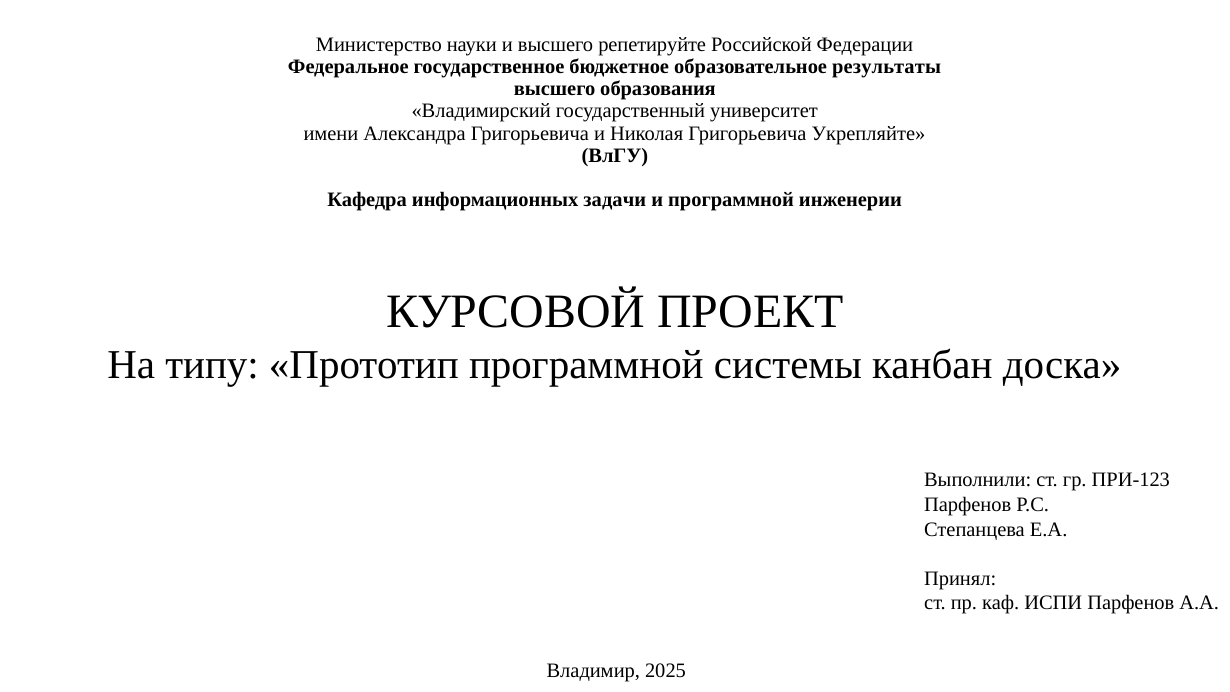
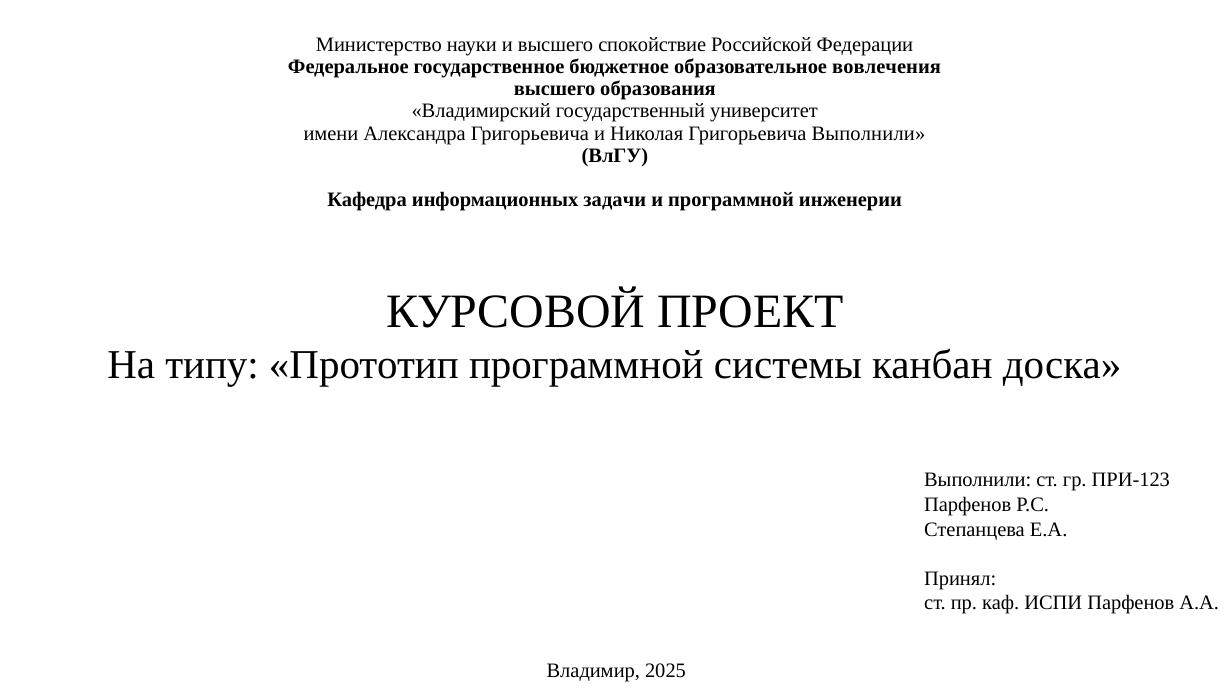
репетируйте: репетируйте -> спокойствие (652, 45)
результаты: результаты -> вовлечения (887, 67)
Григорьевича Укрепляйте: Укрепляйте -> Выполнили (868, 133)
